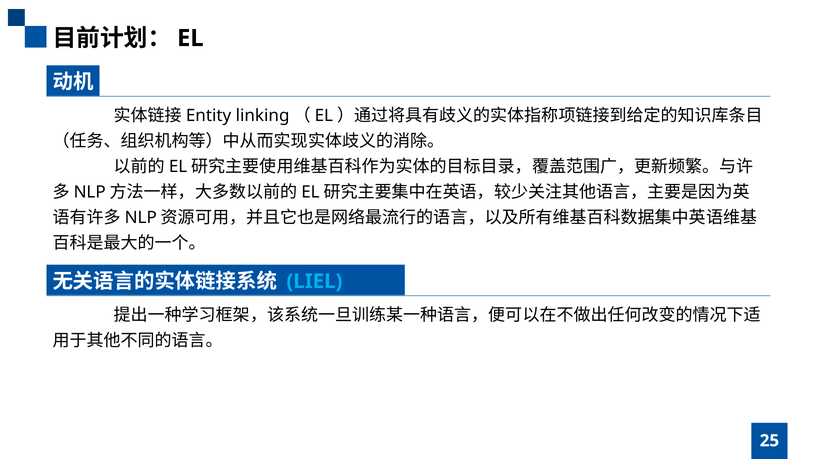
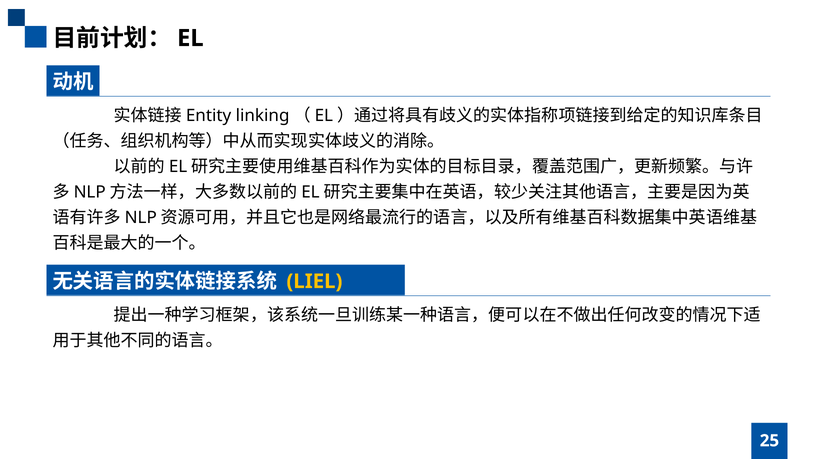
LIEL colour: light blue -> yellow (314, 281)
